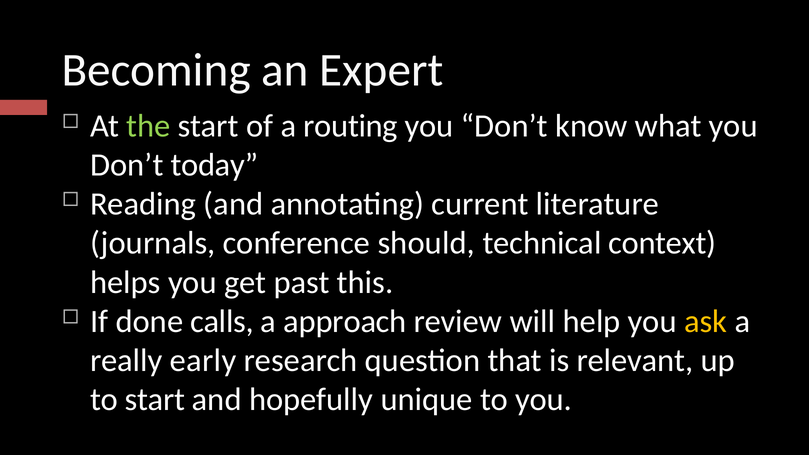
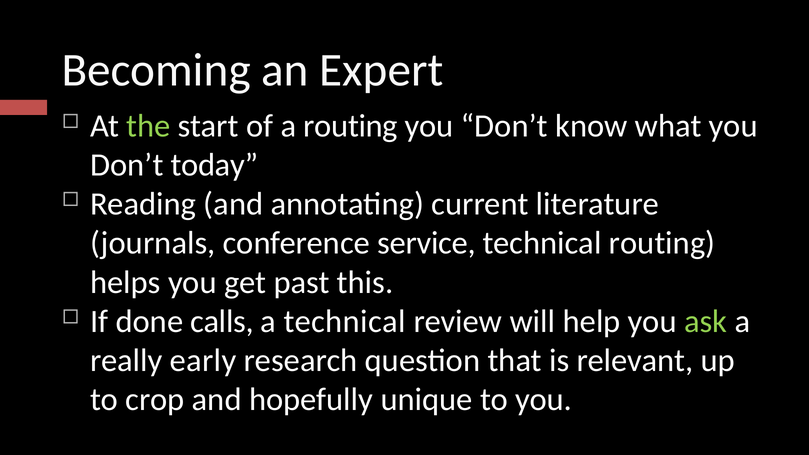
should: should -> service (427, 243)
technical context: context -> routing (662, 243)
a approach: approach -> technical (345, 321)
ask colour: yellow -> light green (706, 321)
to start: start -> crop (155, 400)
